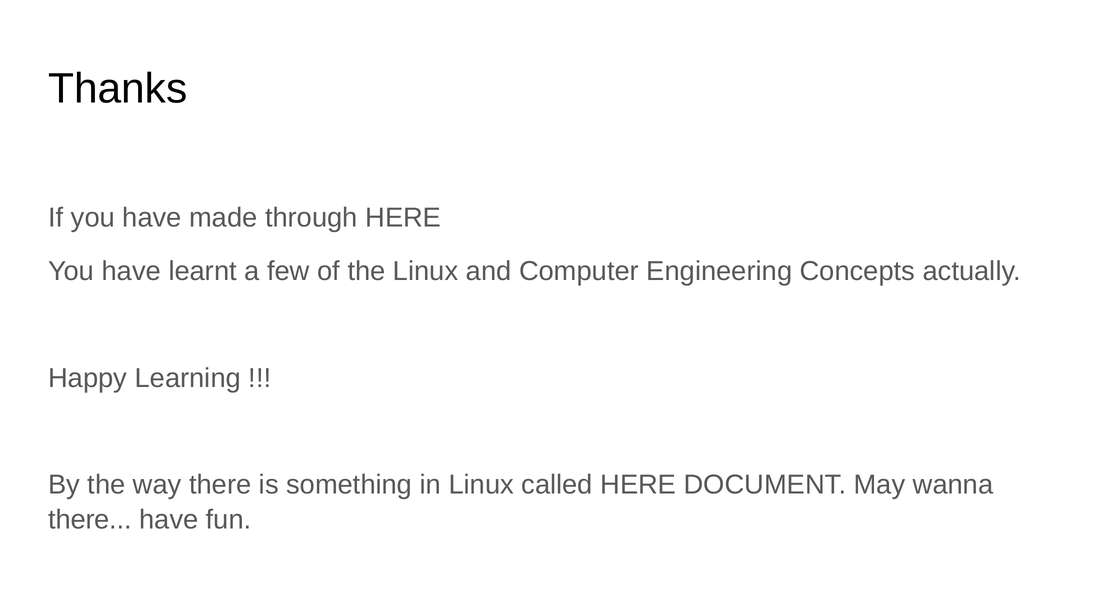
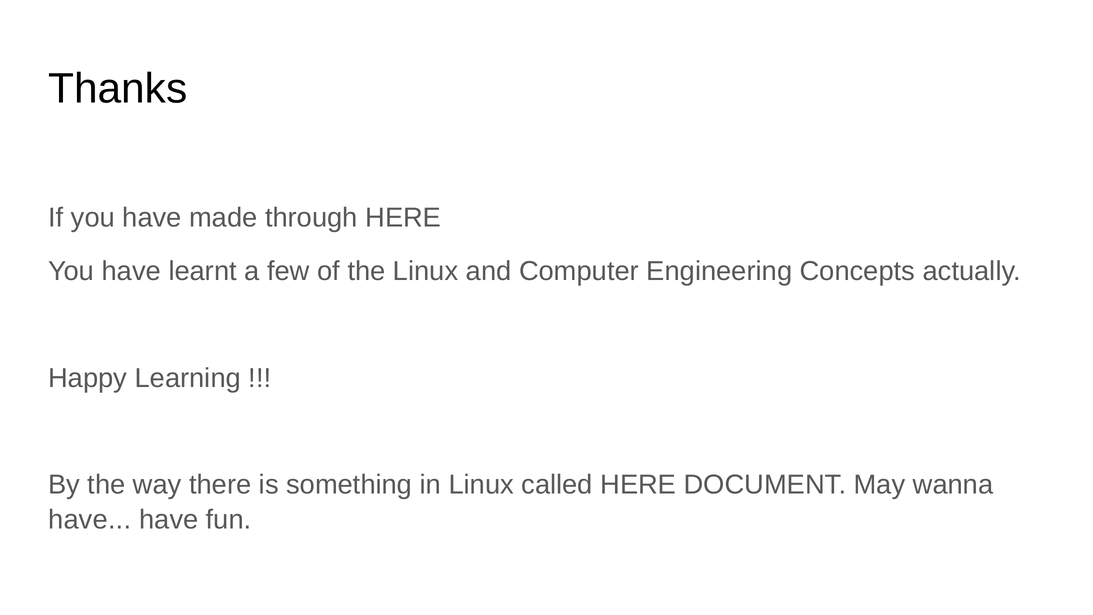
there: there -> have (90, 520)
